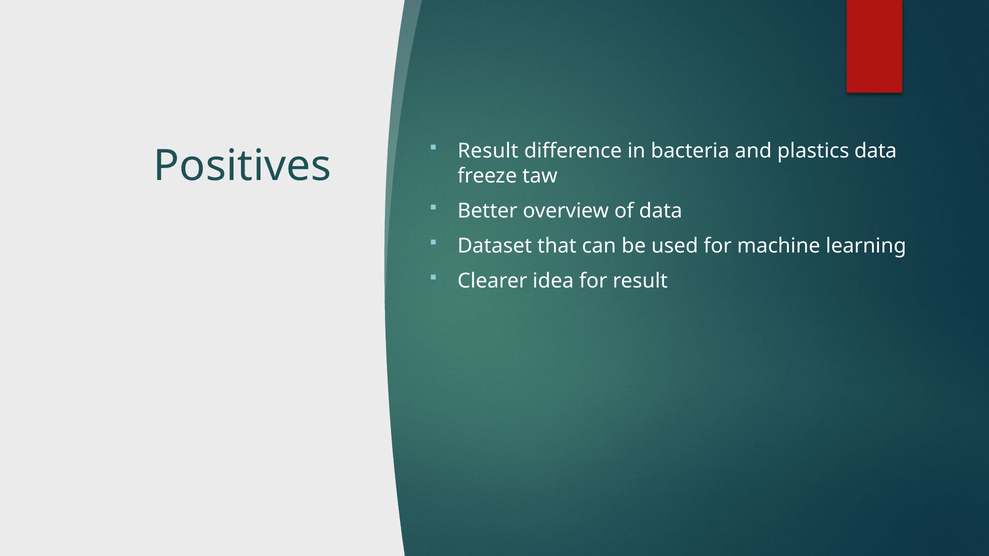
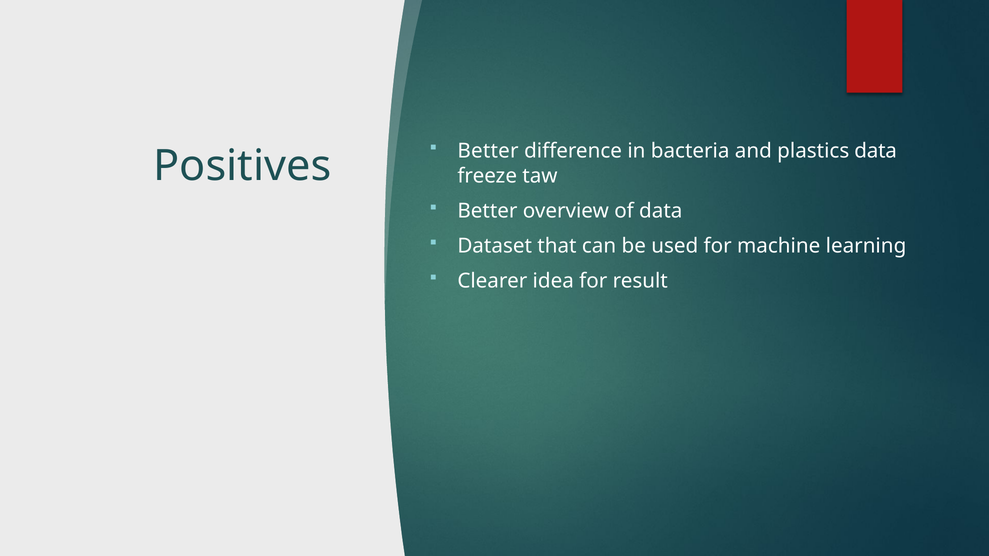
Result: Result -> Better (488, 151)
